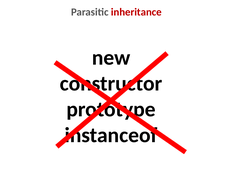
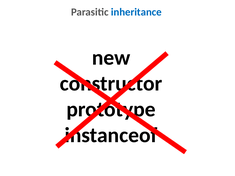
inheritance colour: red -> blue (136, 12)
